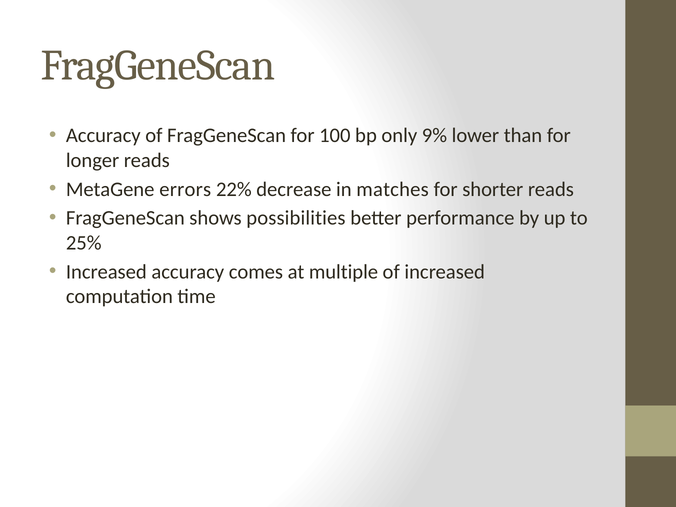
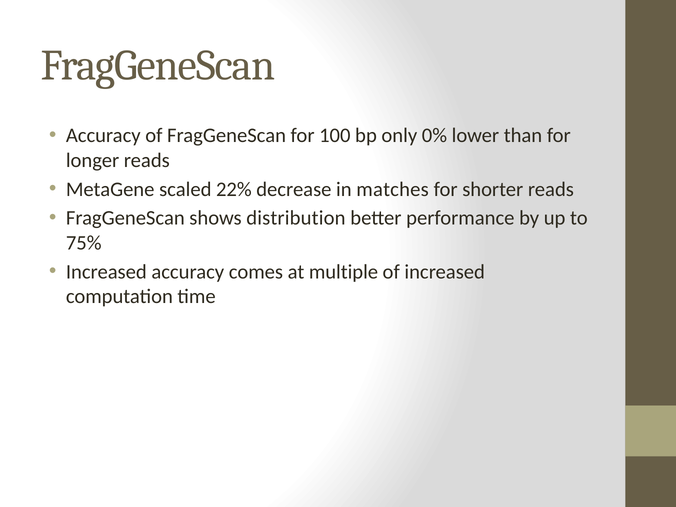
9%: 9% -> 0% (434, 136)
errors: errors -> scaled (185, 189)
possibilities: possibilities -> distribution (296, 218)
25%: 25% -> 75% (84, 243)
